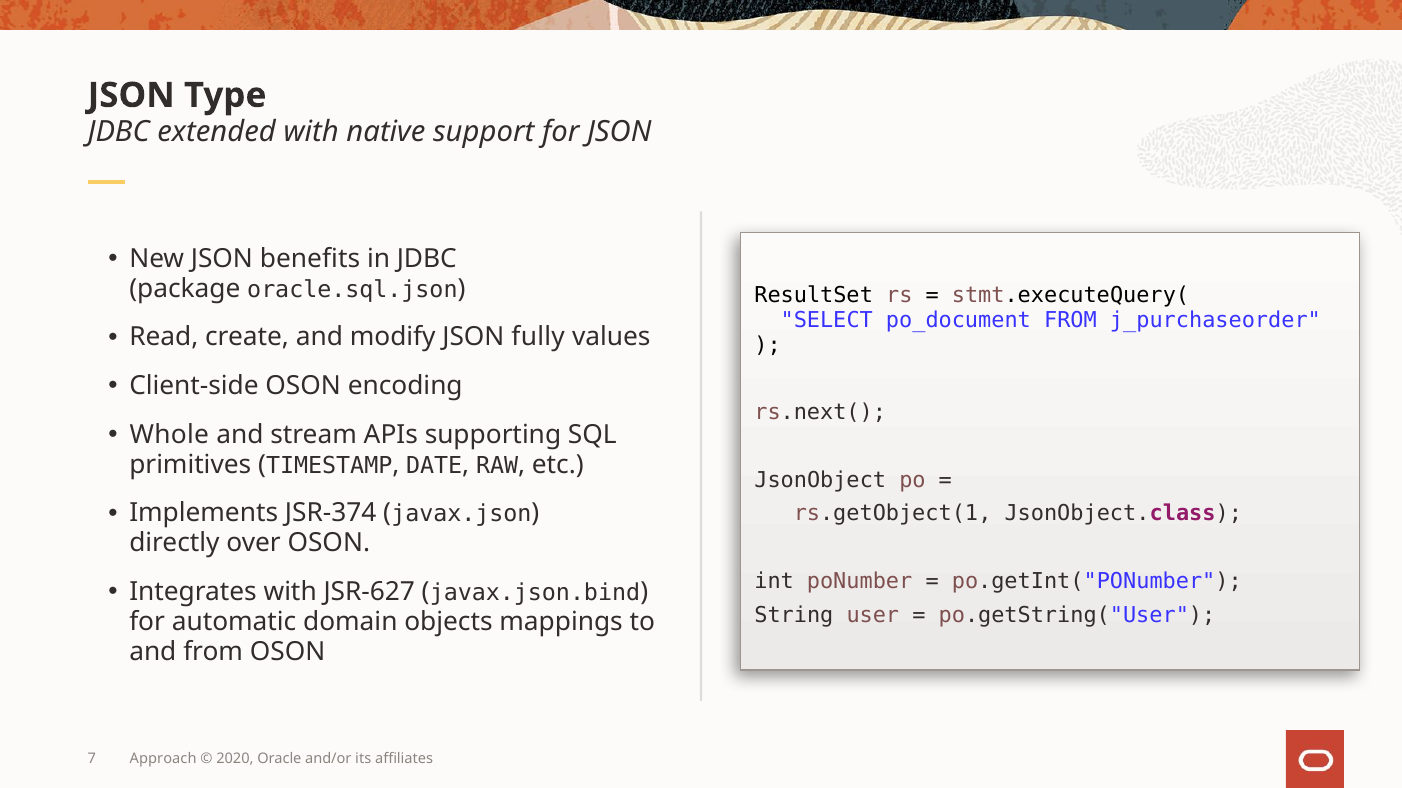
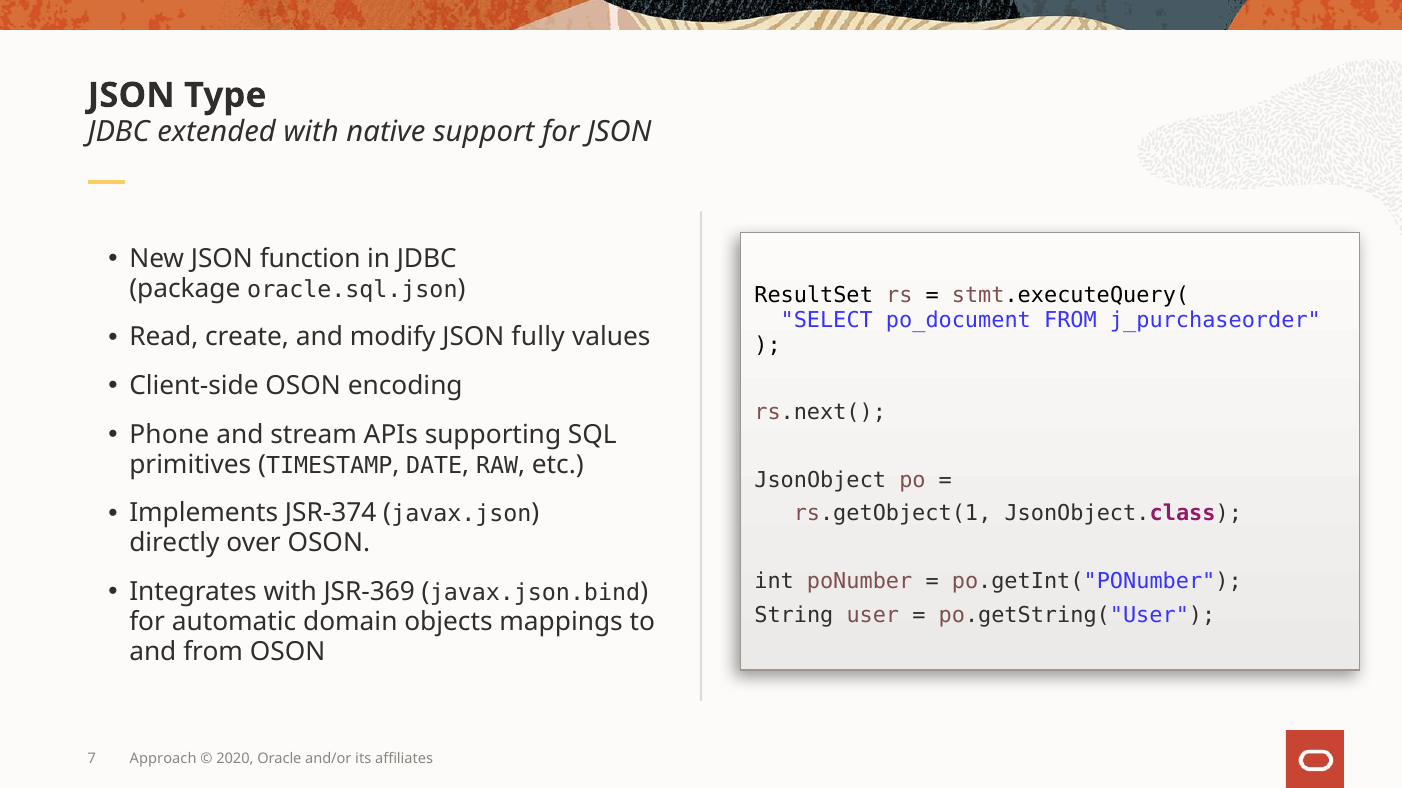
benefits: benefits -> function (310, 259)
Whole: Whole -> Phone (169, 435)
JSR-627: JSR-627 -> JSR-369 (369, 592)
